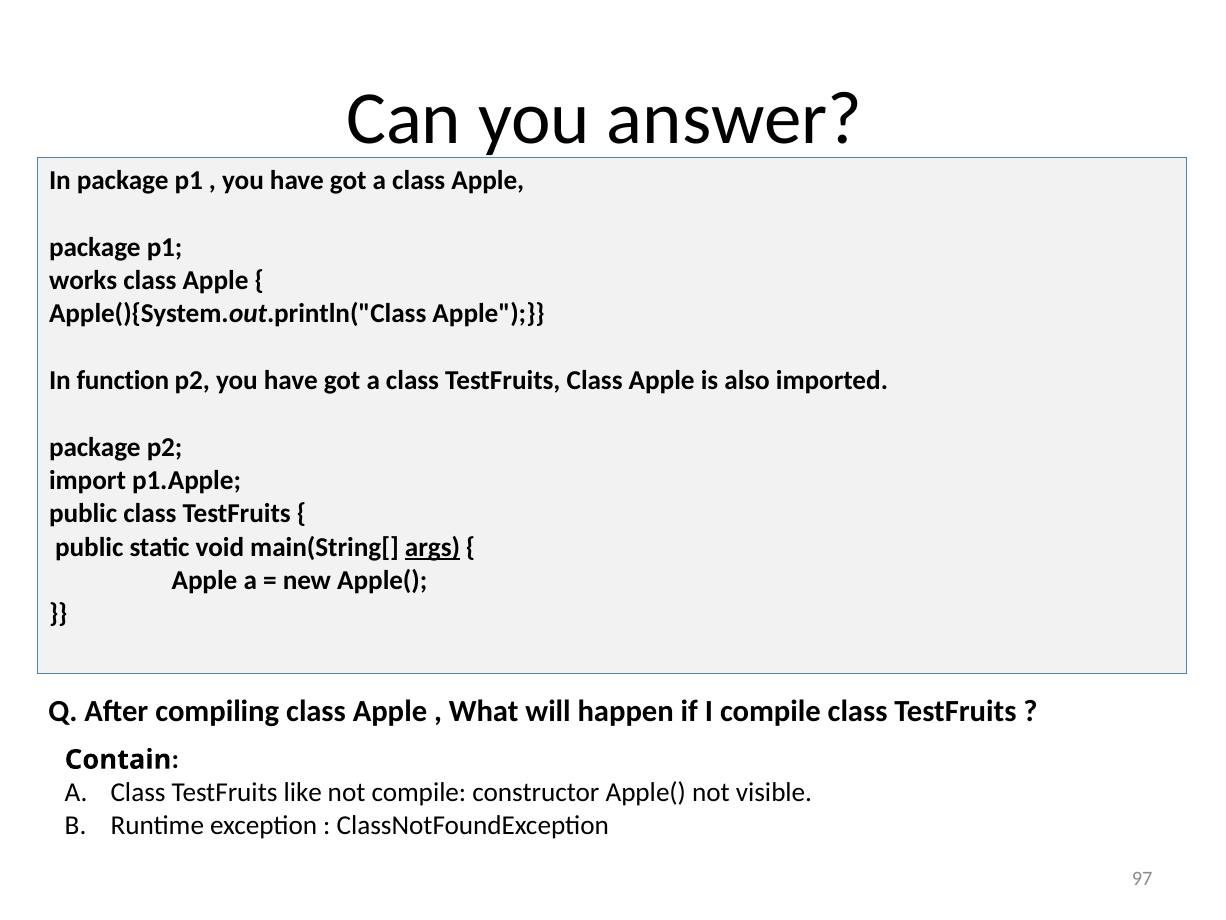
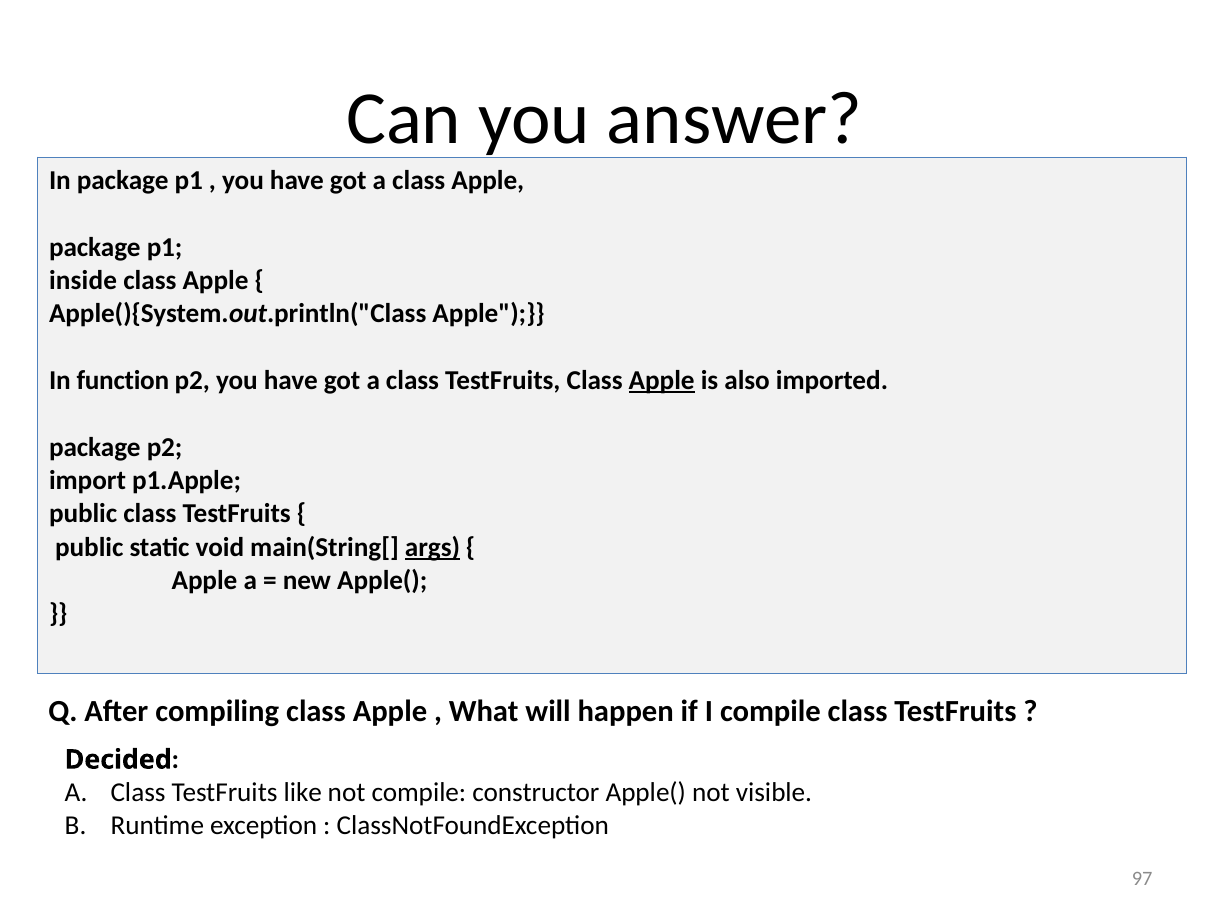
works: works -> inside (83, 280)
Apple underline: none -> present (662, 380)
Contain: Contain -> Decided (118, 759)
